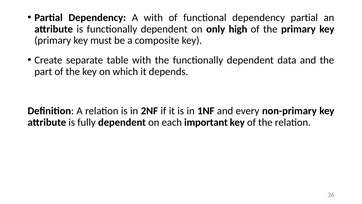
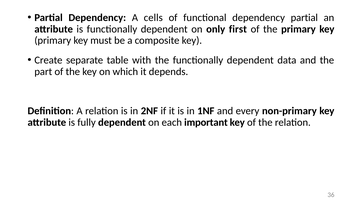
A with: with -> cells (153, 18)
high: high -> first (238, 29)
